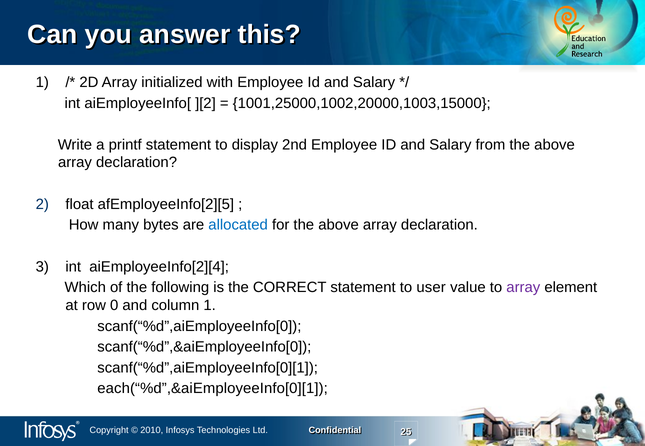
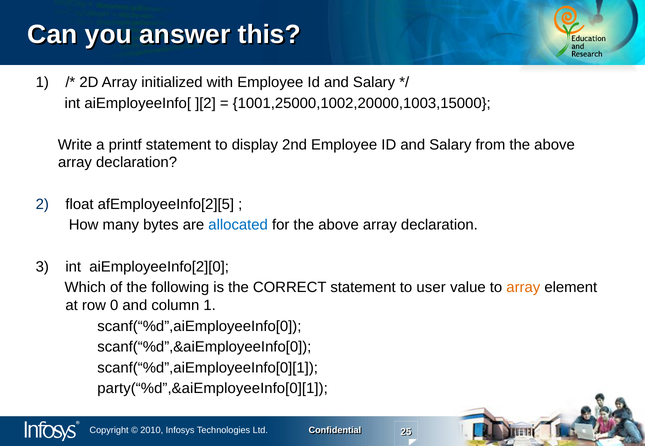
aiEmployeeInfo[2][4: aiEmployeeInfo[2][4 -> aiEmployeeInfo[2][0 (159, 267)
array colour: purple -> orange (523, 288)
each(“%d”,&aiEmployeeInfo[0][1: each(“%d”,&aiEmployeeInfo[0][1 -> party(“%d”,&aiEmployeeInfo[0][1 (213, 389)
